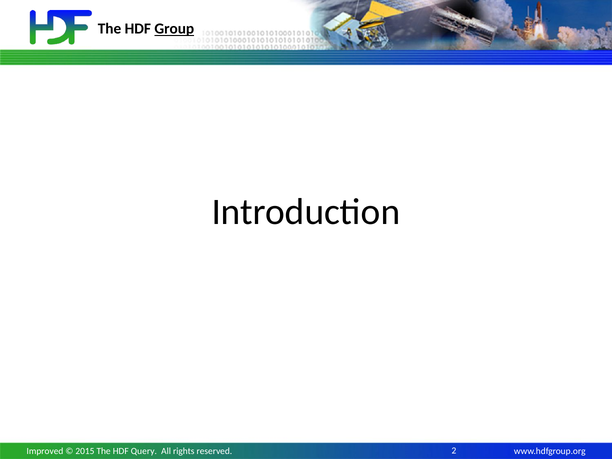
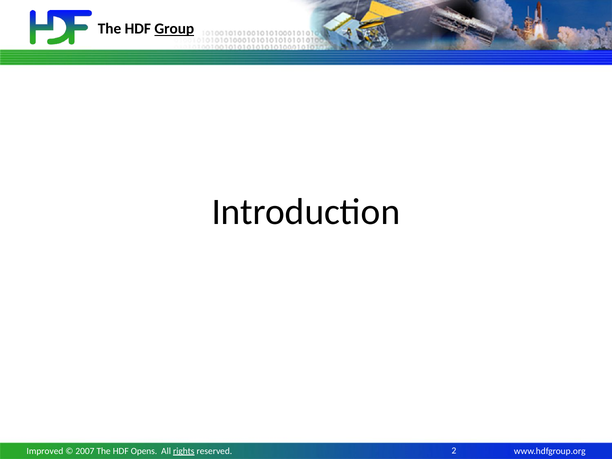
2015: 2015 -> 2007 (85, 451)
Query: Query -> Opens (144, 451)
rights underline: none -> present (184, 451)
